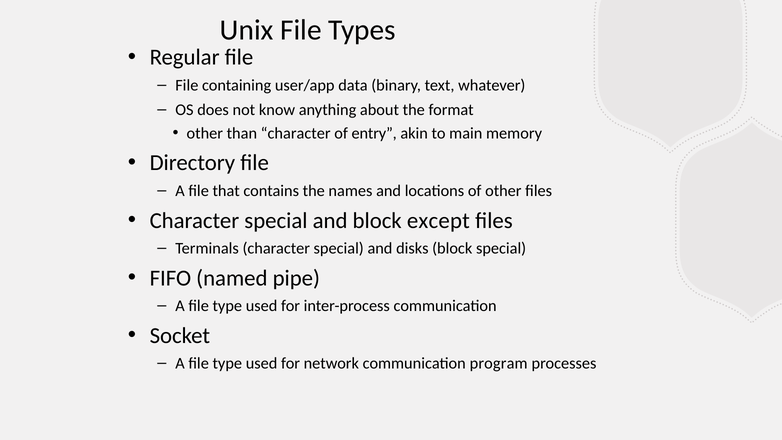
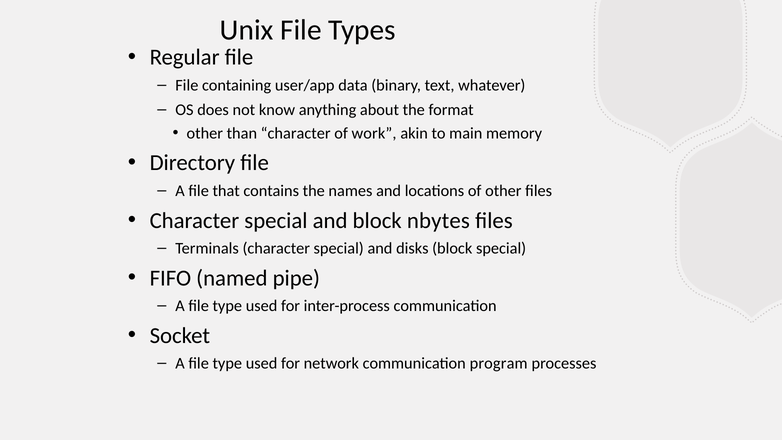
entry: entry -> work (374, 133)
except: except -> nbytes (438, 220)
